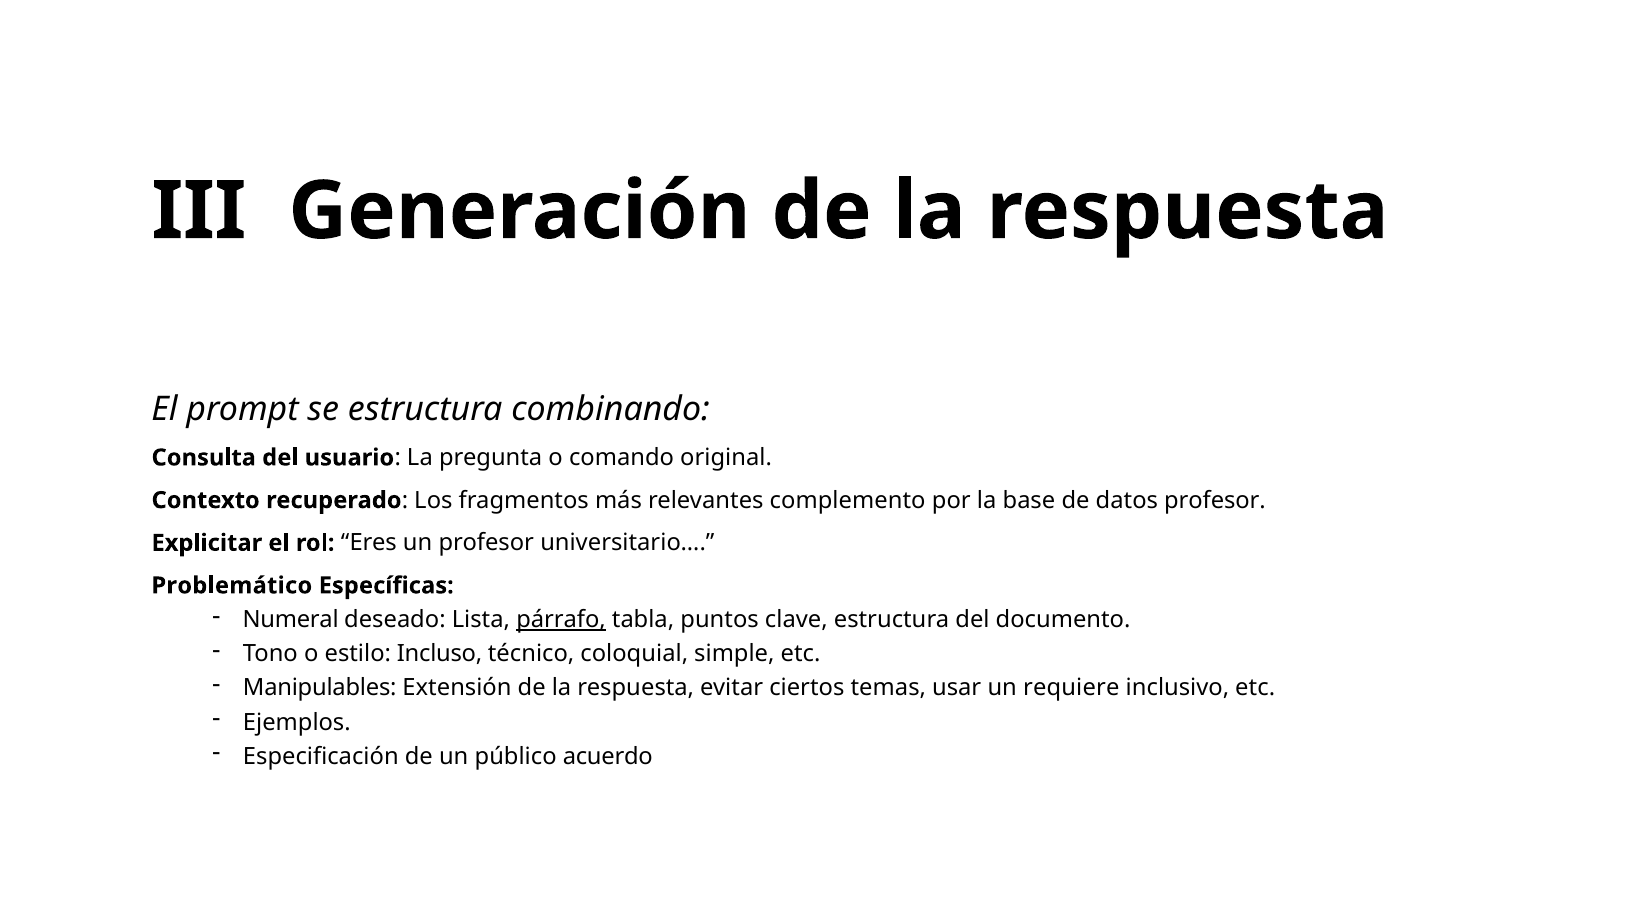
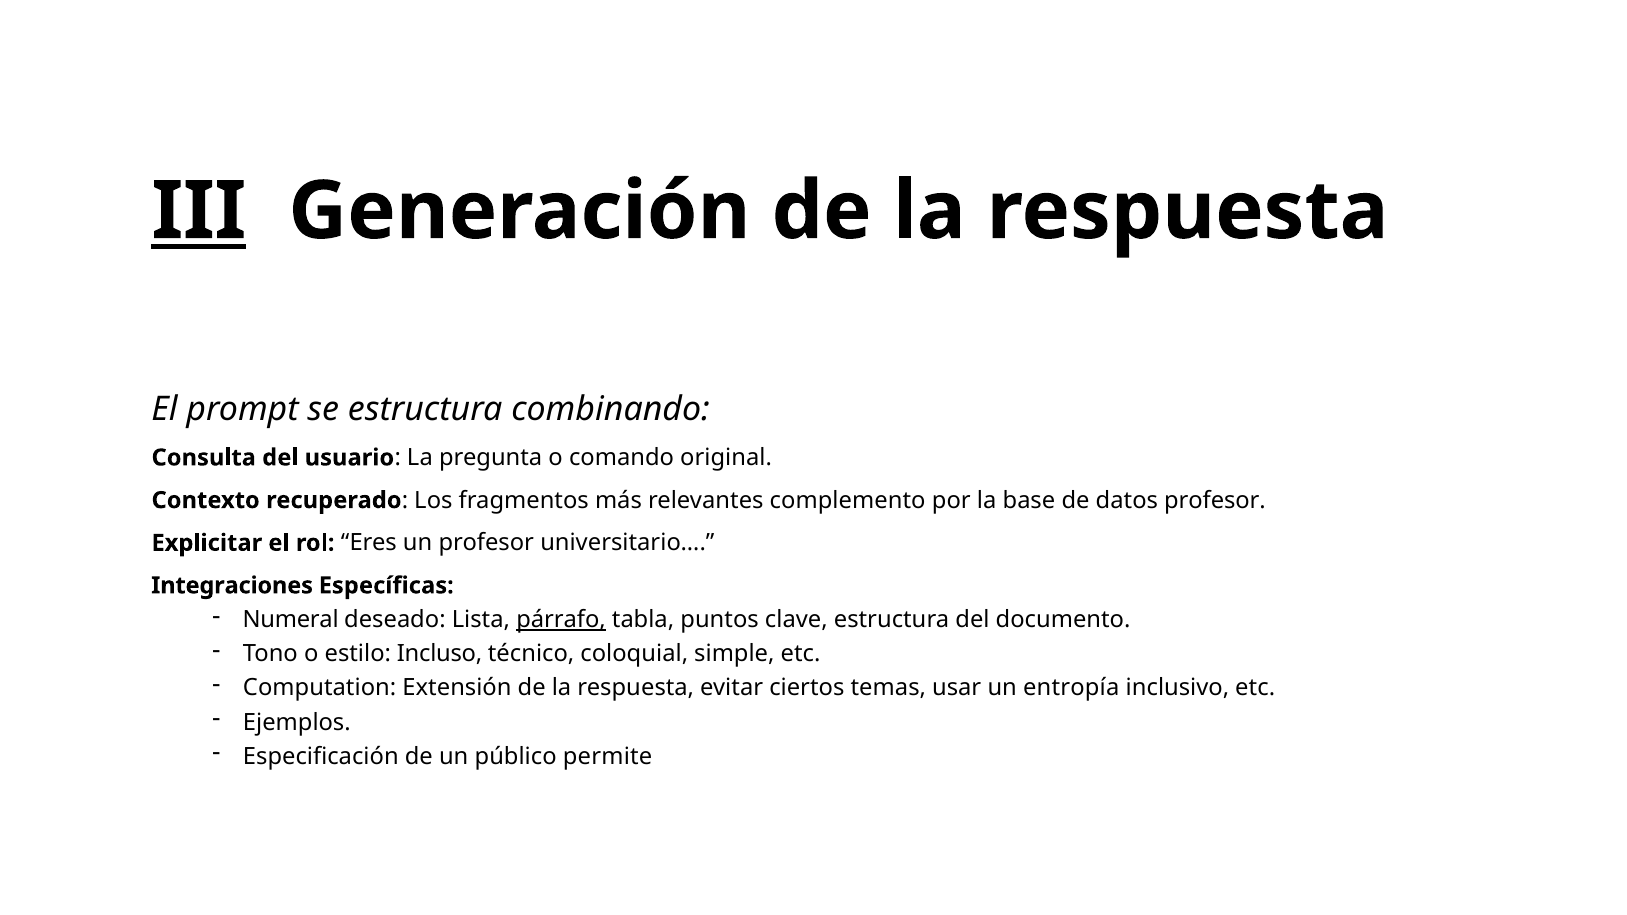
III underline: none -> present (199, 211)
Problemático: Problemático -> Integraciones (232, 586)
Manipulables: Manipulables -> Computation (320, 688)
requiere: requiere -> entropía (1071, 688)
acuerdo: acuerdo -> permite (608, 756)
